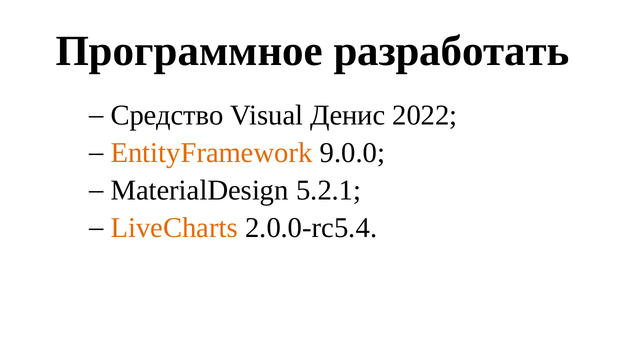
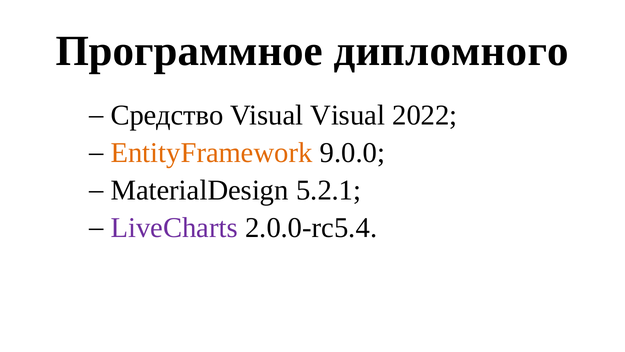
разработать: разработать -> дипломного (451, 51)
Visual Денис: Денис -> Visual (348, 115)
LiveCharts colour: orange -> purple (174, 228)
